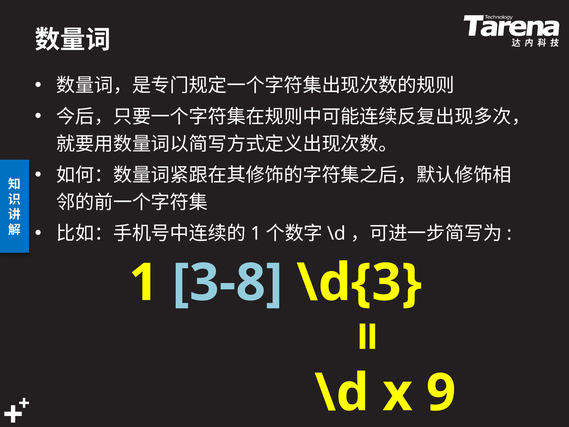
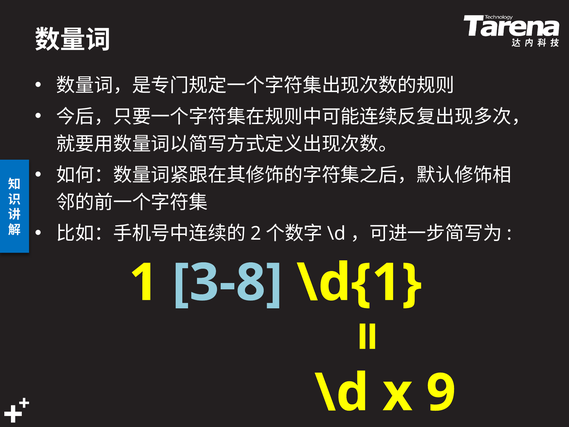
1: 1 -> 2 (256, 234)
\d{3: \d{3 -> \d{1 (359, 283)
